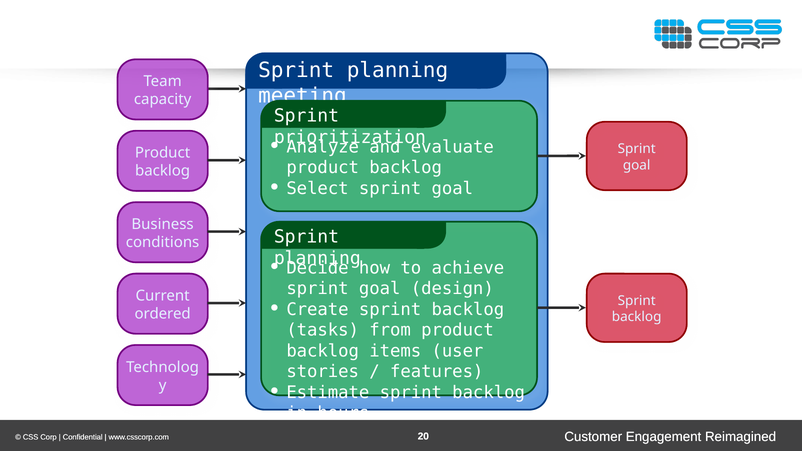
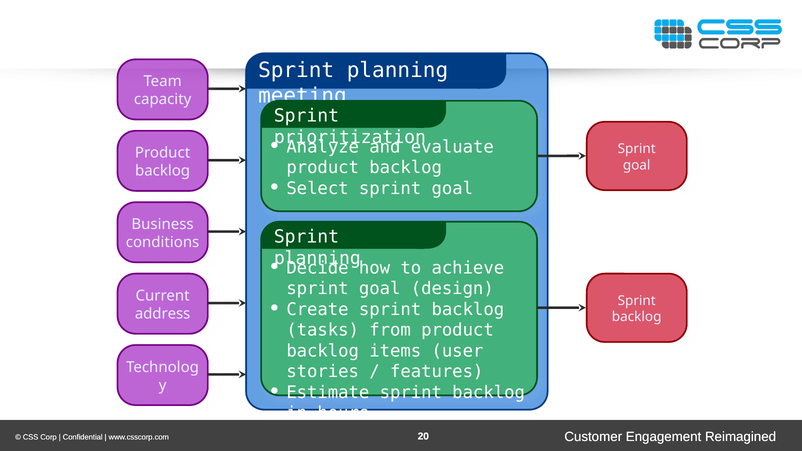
ordered: ordered -> address (163, 314)
